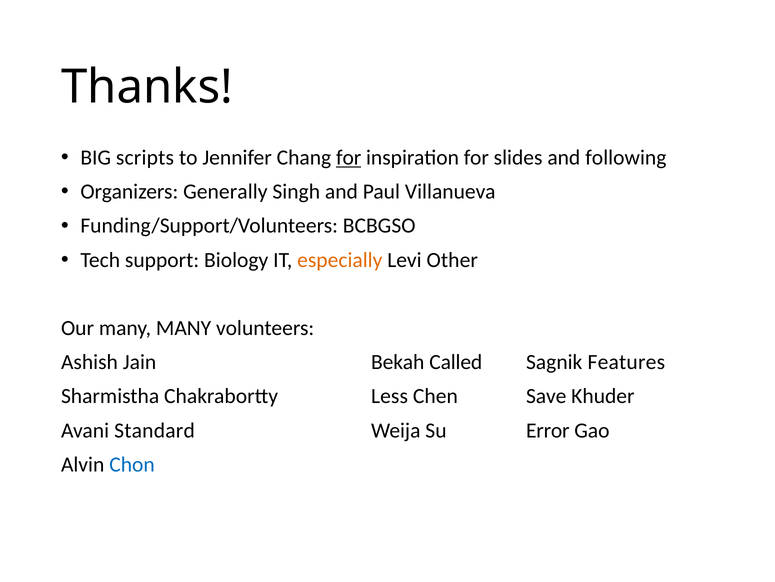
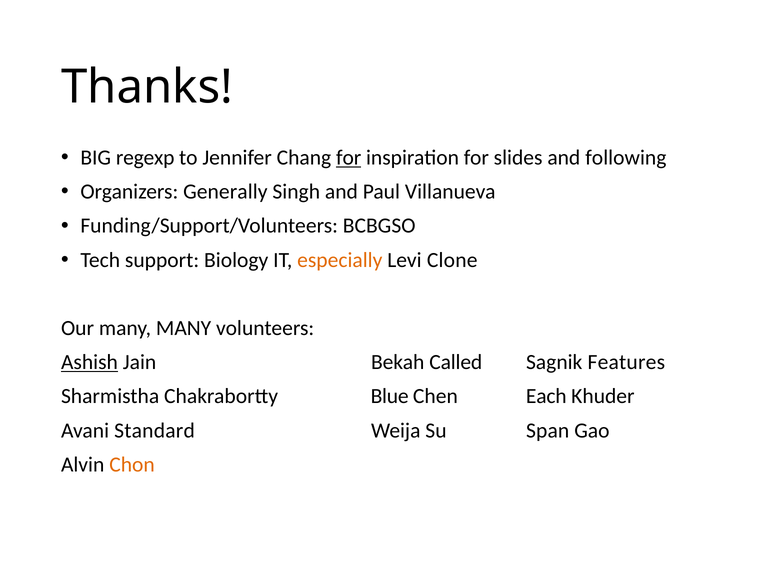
scripts: scripts -> regexp (145, 157)
Other: Other -> Clone (452, 260)
Ashish underline: none -> present (89, 362)
Less: Less -> Blue (390, 396)
Save: Save -> Each (546, 396)
Error: Error -> Span (548, 430)
Chon colour: blue -> orange (132, 464)
